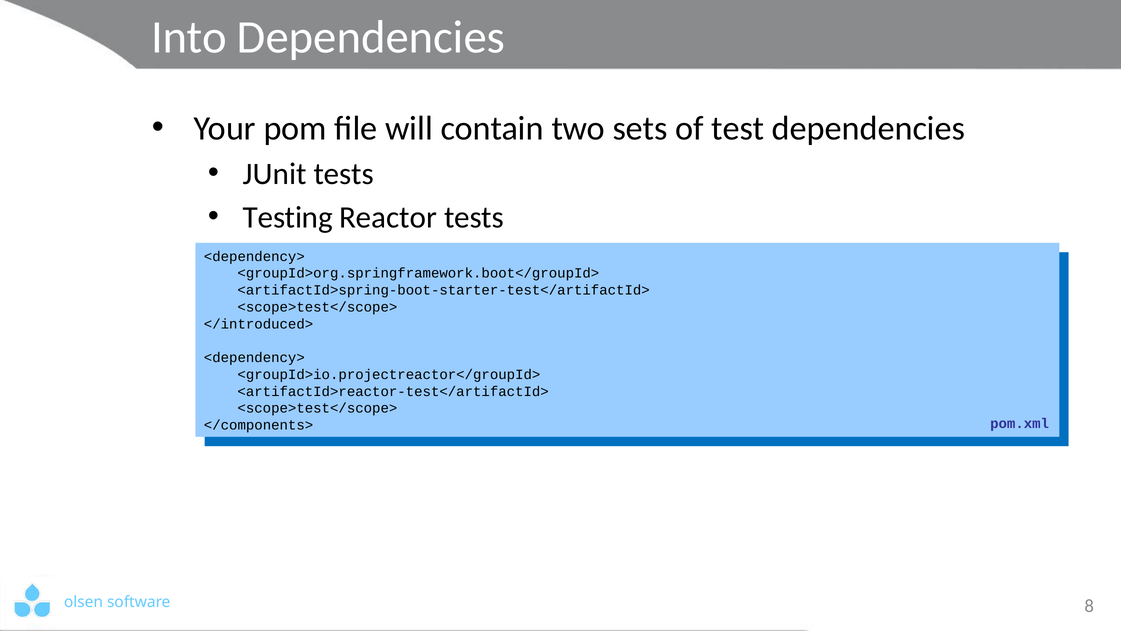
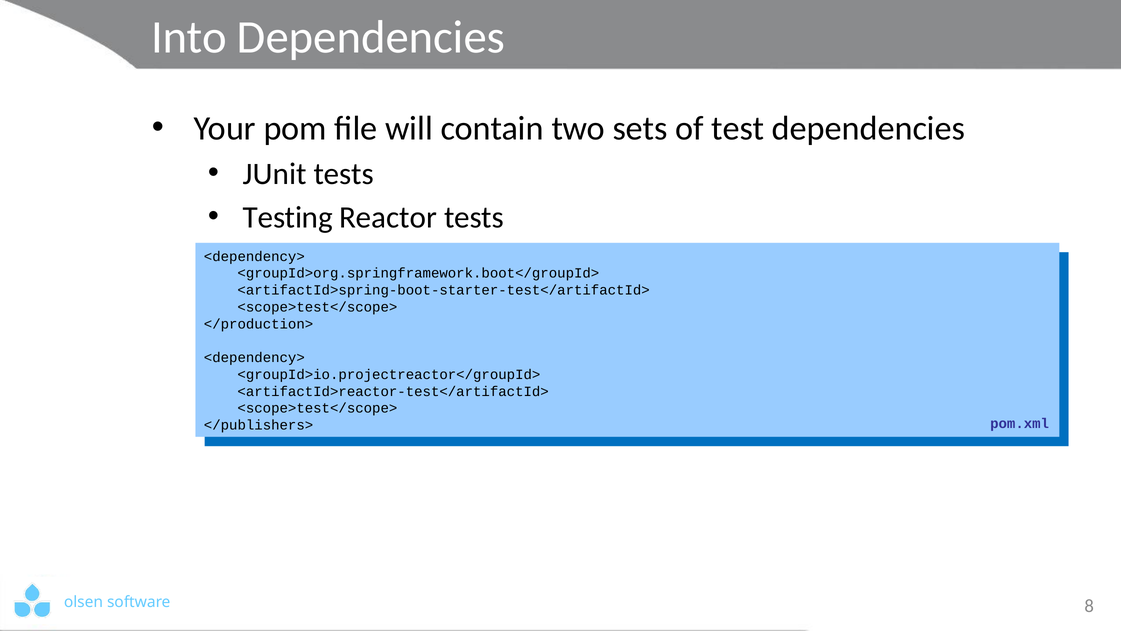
</introduced>: </introduced> -> </production> (259, 324)
</components>: </components> -> </publishers> (259, 425)
